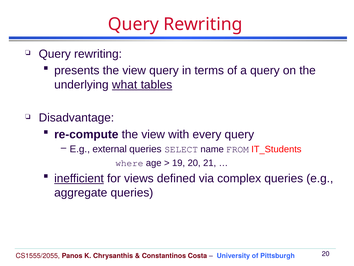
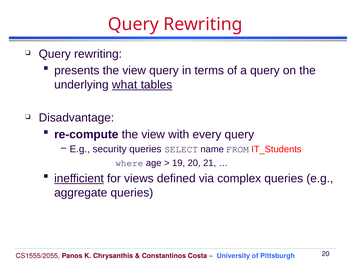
external: external -> security (110, 149)
